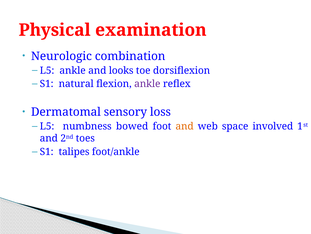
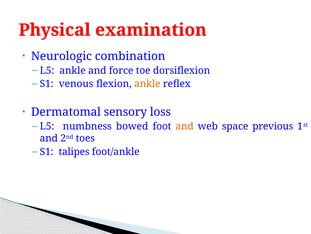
looks: looks -> force (121, 70)
natural: natural -> venous (76, 84)
ankle colour: purple -> orange (147, 84)
involved: involved -> previous (273, 126)
